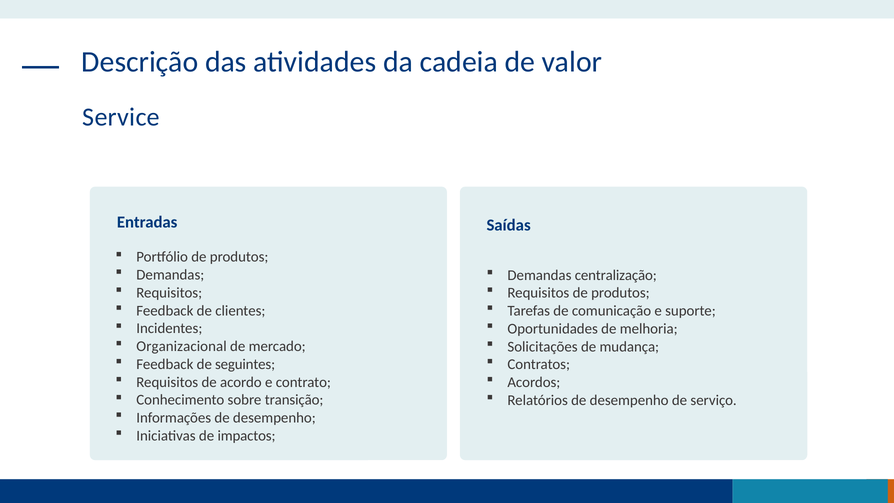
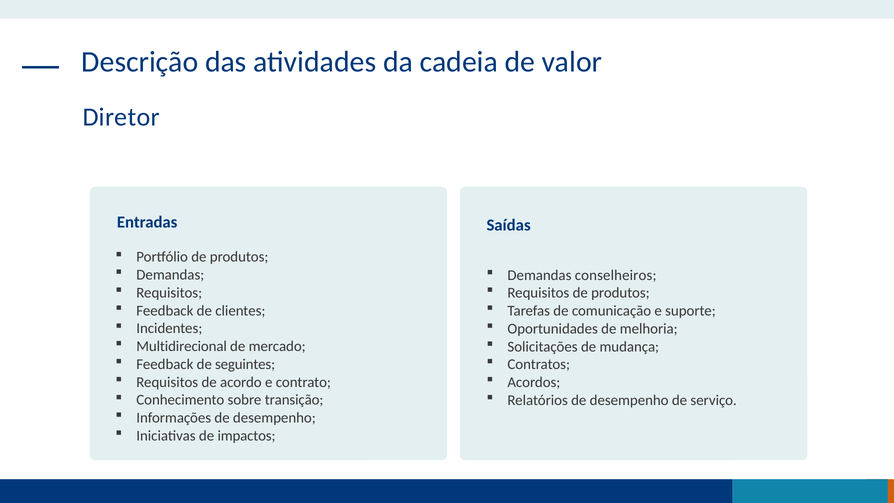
Service: Service -> Diretor (121, 117)
centralização: centralização -> conselheiros (616, 275)
Organizacional: Organizacional -> Multidirecional (182, 346)
